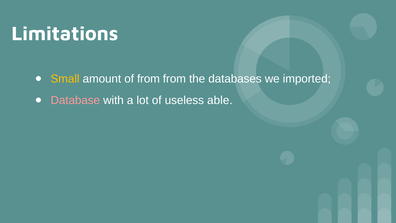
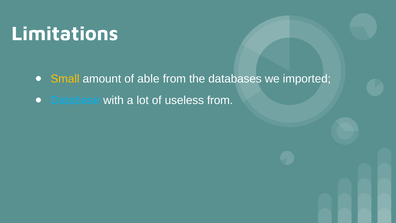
of from: from -> able (148, 79)
Database colour: pink -> light blue (75, 100)
useless able: able -> from (220, 100)
